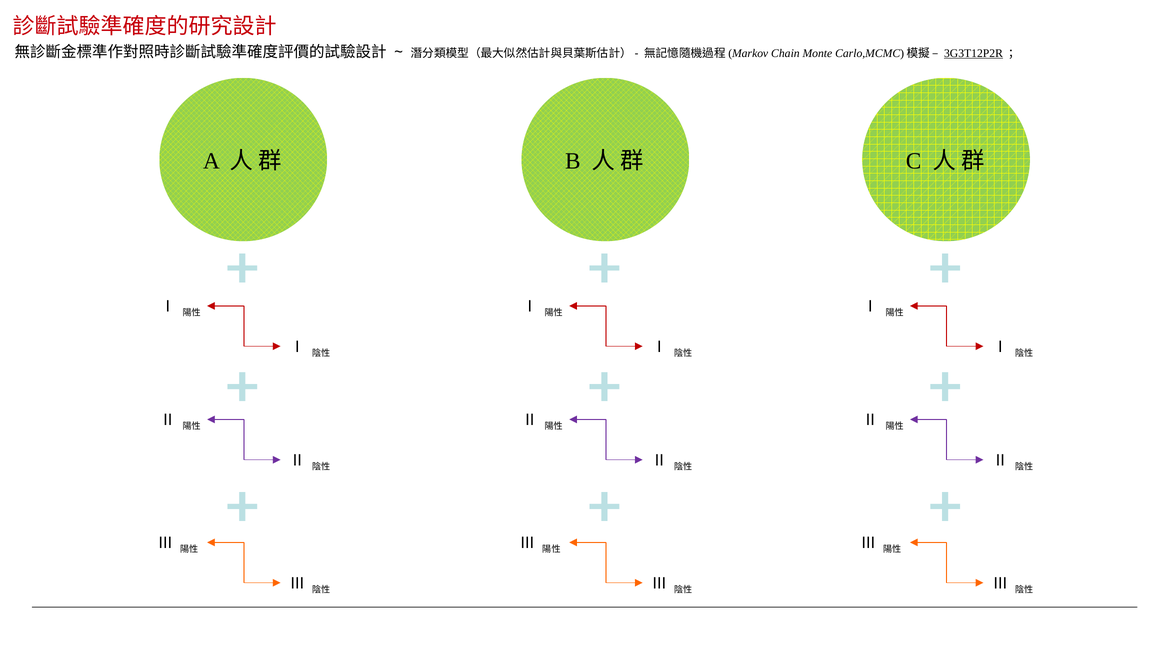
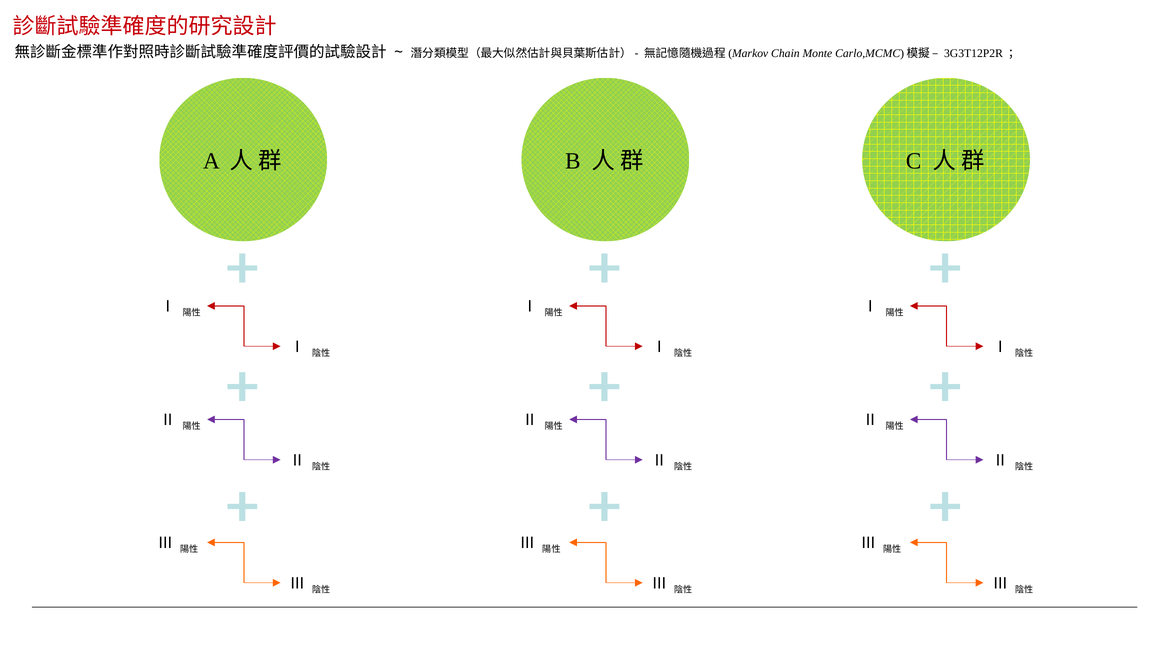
3G3T12P2R underline: present -> none (973, 53)
